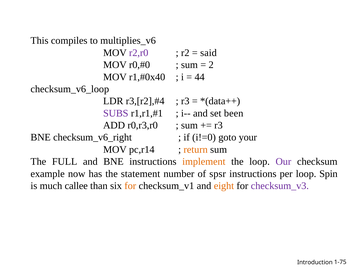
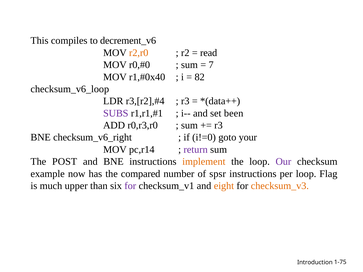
multiplies_v6: multiplies_v6 -> decrement_v6 (128, 41)
r2,r0 colour: purple -> orange (139, 53)
said: said -> read (209, 53)
2: 2 -> 7 (211, 65)
44: 44 -> 82 (200, 77)
return colour: orange -> purple (196, 150)
FULL: FULL -> POST (65, 162)
statement: statement -> compared (141, 174)
Spin: Spin -> Flag (328, 174)
callee: callee -> upper (76, 186)
for colour: orange -> purple (130, 186)
checksum_v3 colour: purple -> orange (280, 186)
